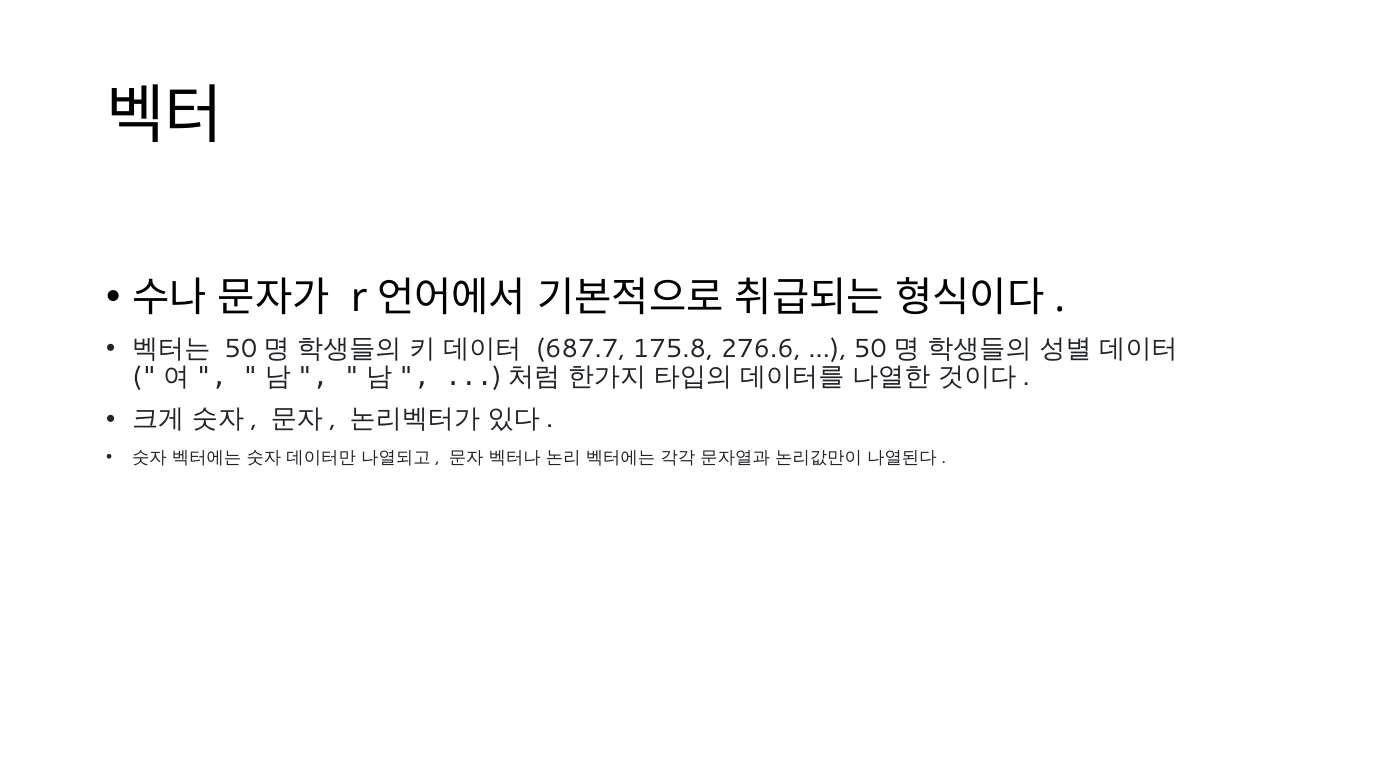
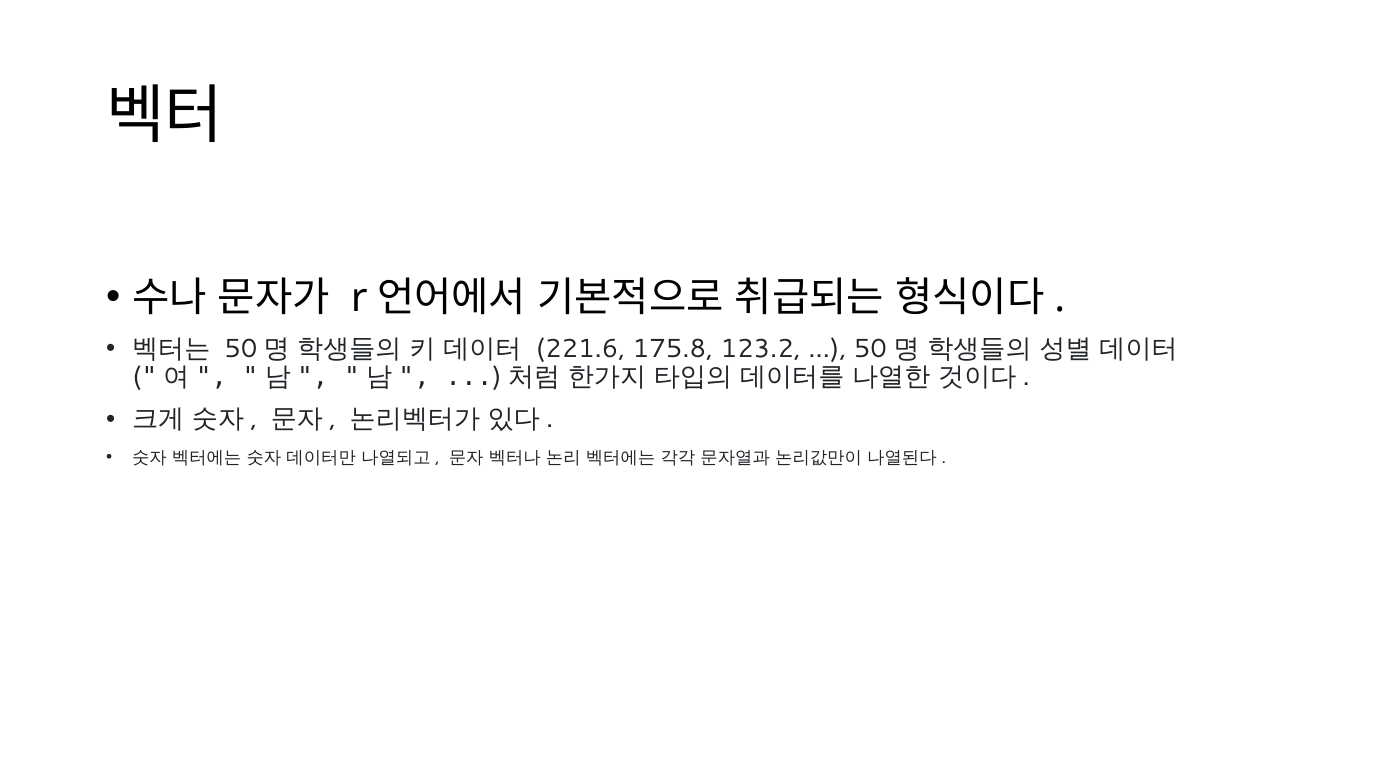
687.7: 687.7 -> 221.6 (581, 349)
276.6: 276.6 -> 123.2 (761, 349)
